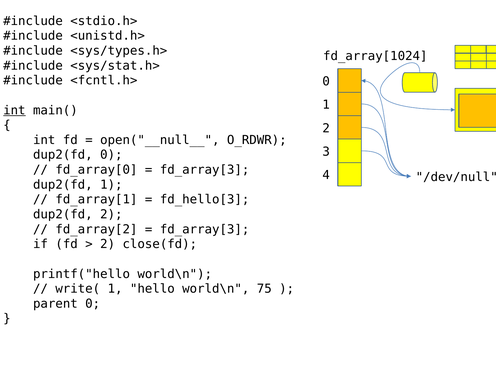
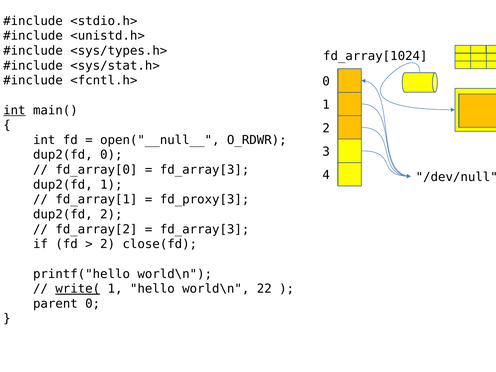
fd_hello[3: fd_hello[3 -> fd_proxy[3 (205, 200)
write( underline: none -> present (78, 289)
75: 75 -> 22 (264, 289)
